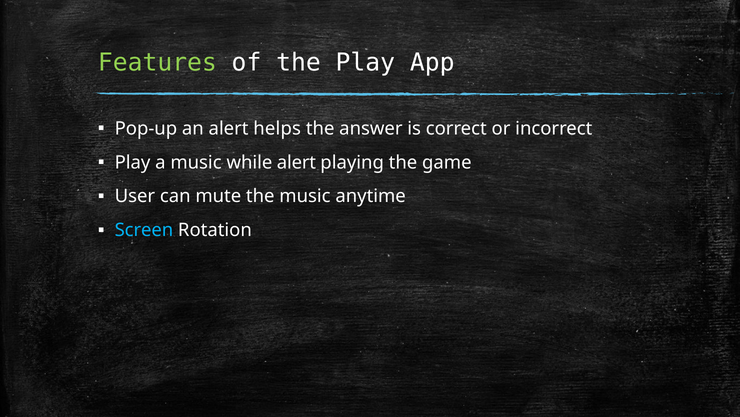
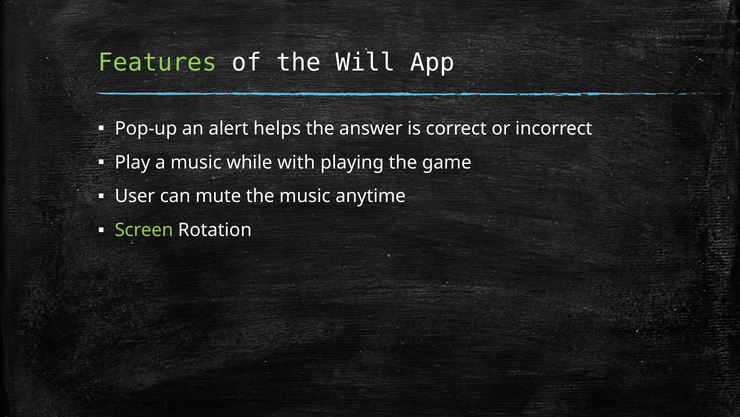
the Play: Play -> Will (365, 62)
while alert: alert -> with (296, 162)
Screen colour: light blue -> light green (144, 230)
